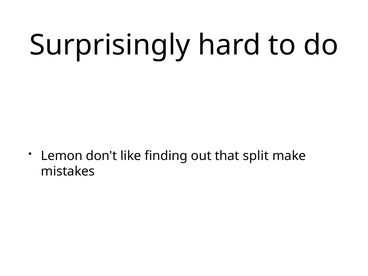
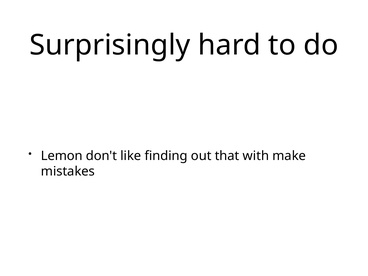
split: split -> with (256, 156)
